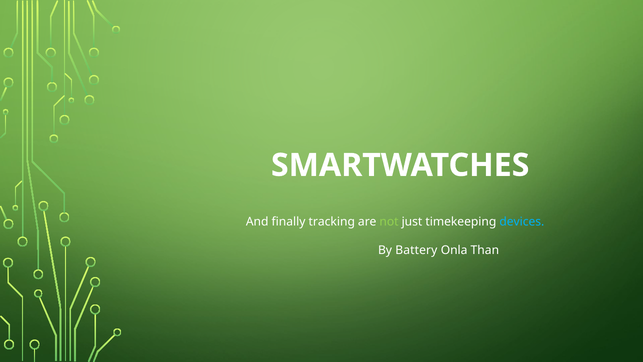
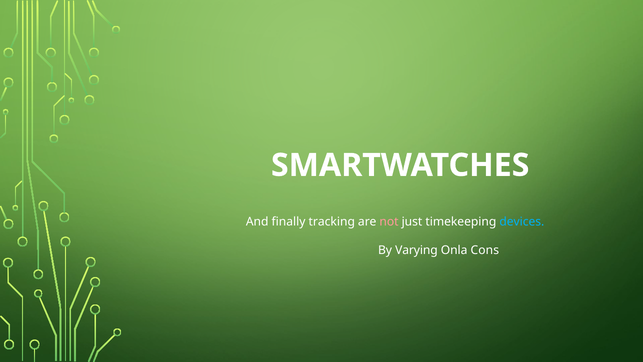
not colour: light green -> pink (389, 221)
Battery: Battery -> Varying (416, 250)
Than: Than -> Cons (485, 250)
